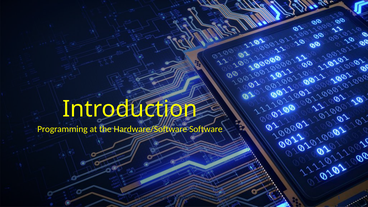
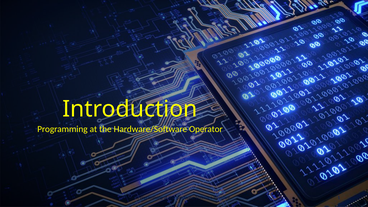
Software: Software -> Operator (206, 129)
